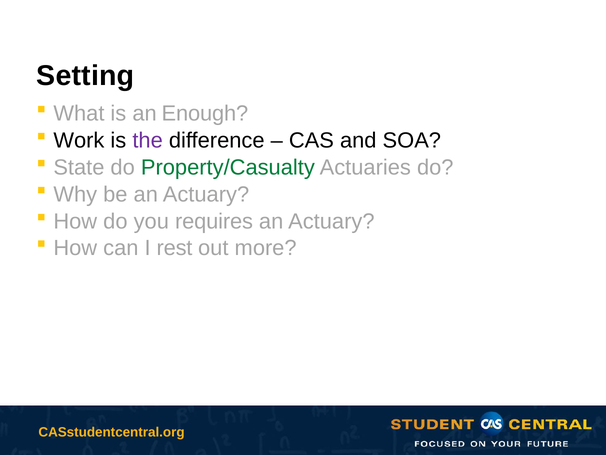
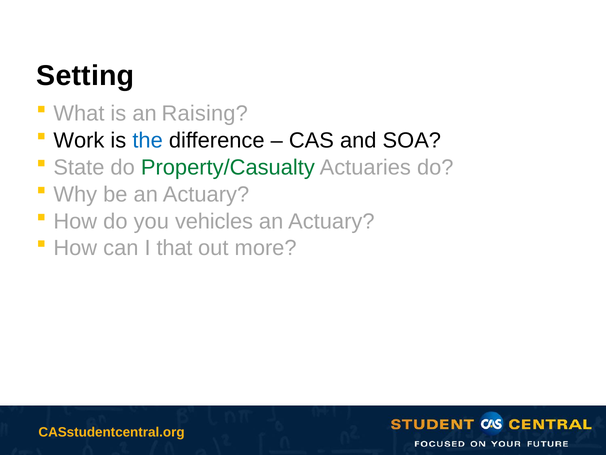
Enough: Enough -> Raising (205, 114)
the colour: purple -> blue (148, 141)
requires: requires -> vehicles (214, 221)
rest: rest -> that (175, 248)
